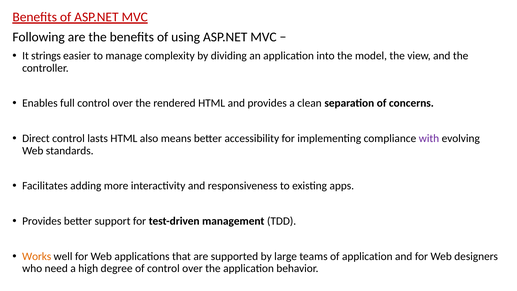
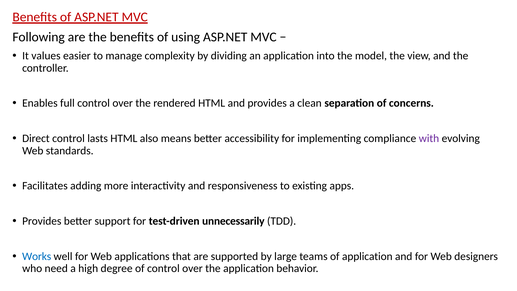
strings: strings -> values (46, 56)
management: management -> unnecessarily (233, 221)
Works colour: orange -> blue (37, 256)
